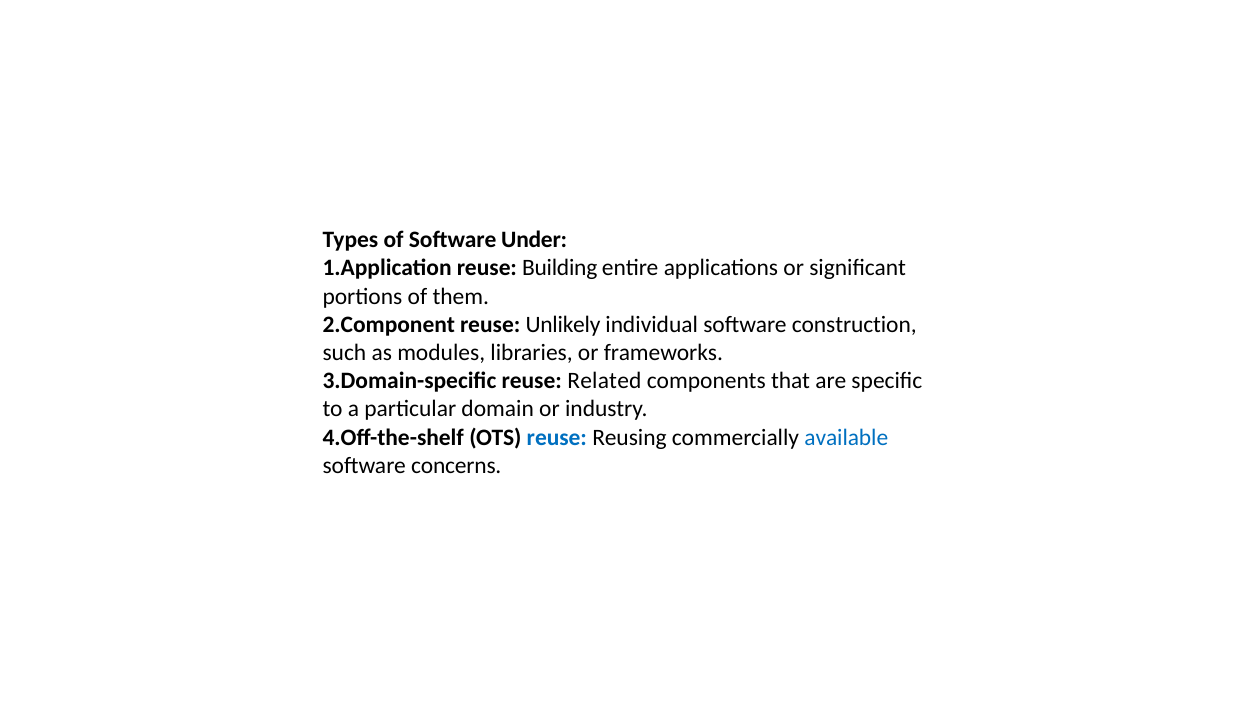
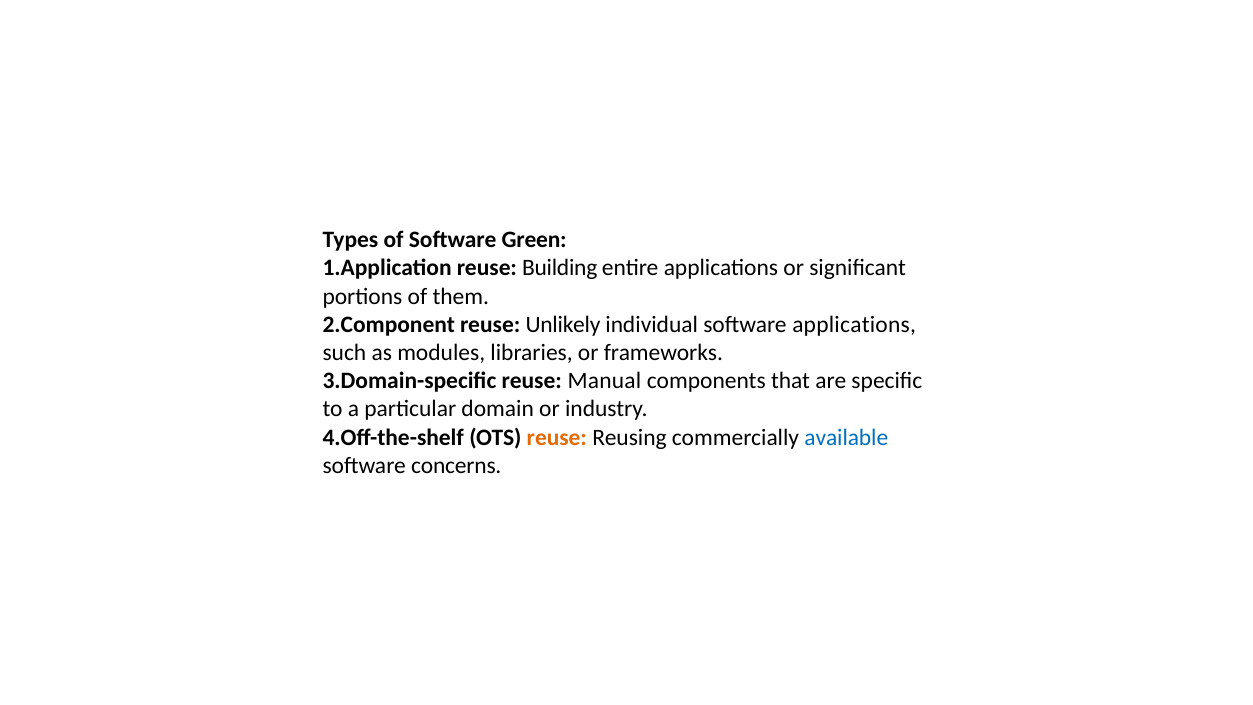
Under: Under -> Green (534, 240)
software construction: construction -> applications (854, 324)
Related: Related -> Manual (604, 381)
reuse colour: blue -> orange (557, 437)
